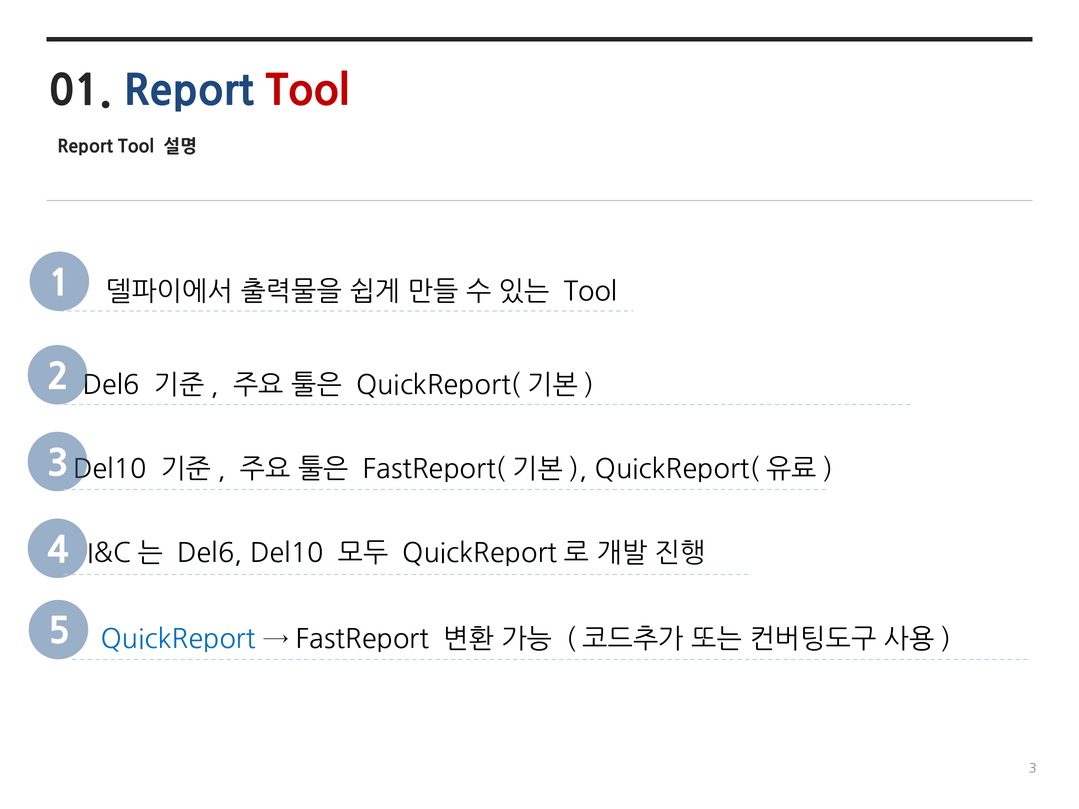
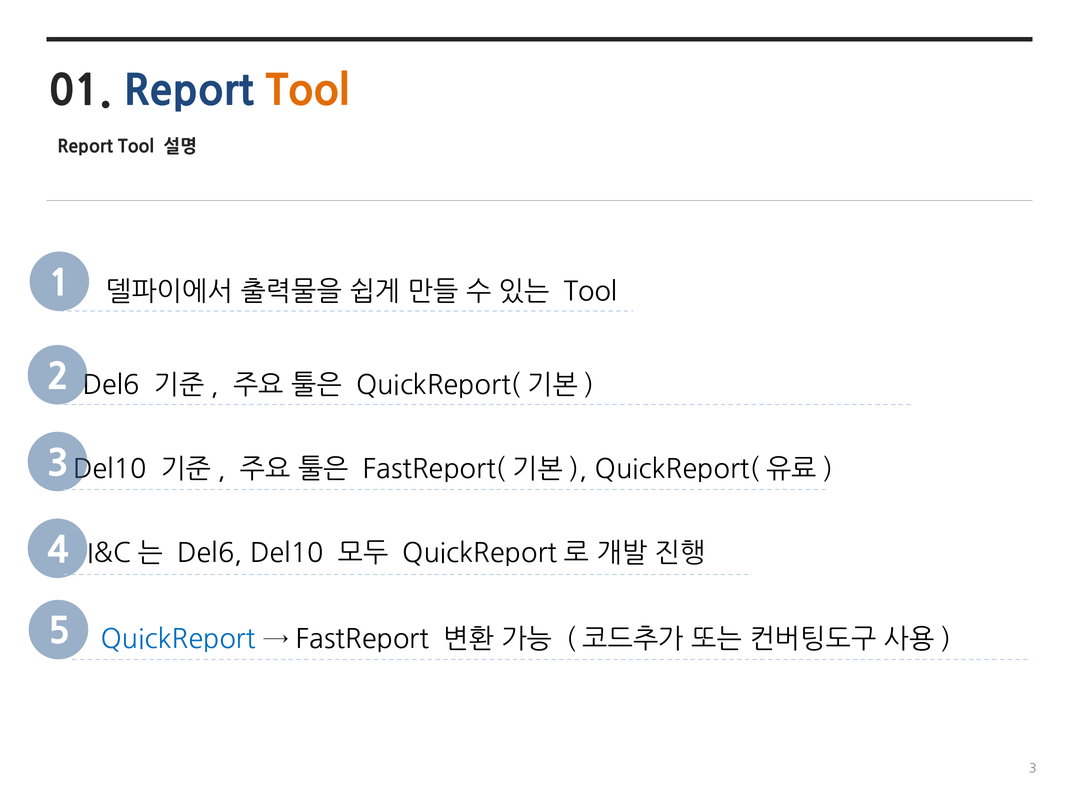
Tool colour: red -> orange (307, 91)
